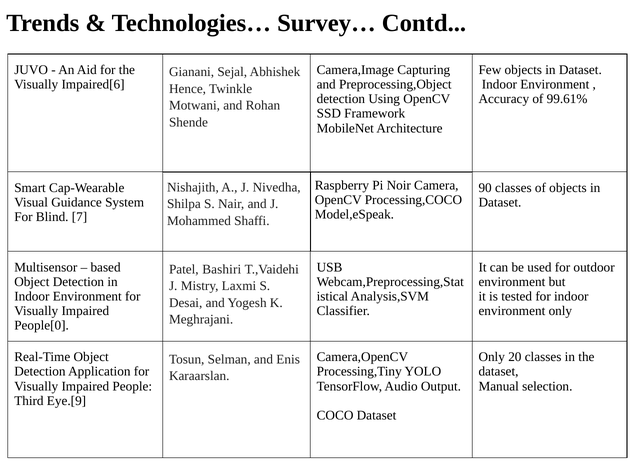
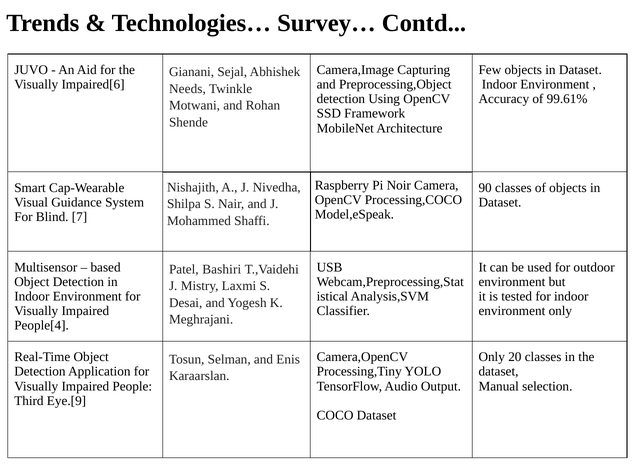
Hence: Hence -> Needs (187, 89)
People[0: People[0 -> People[4 (42, 326)
